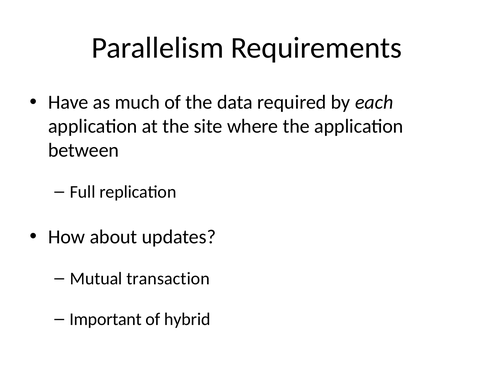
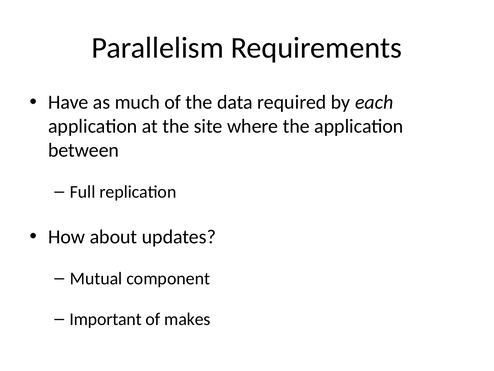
transaction: transaction -> component (168, 278)
hybrid: hybrid -> makes (187, 319)
